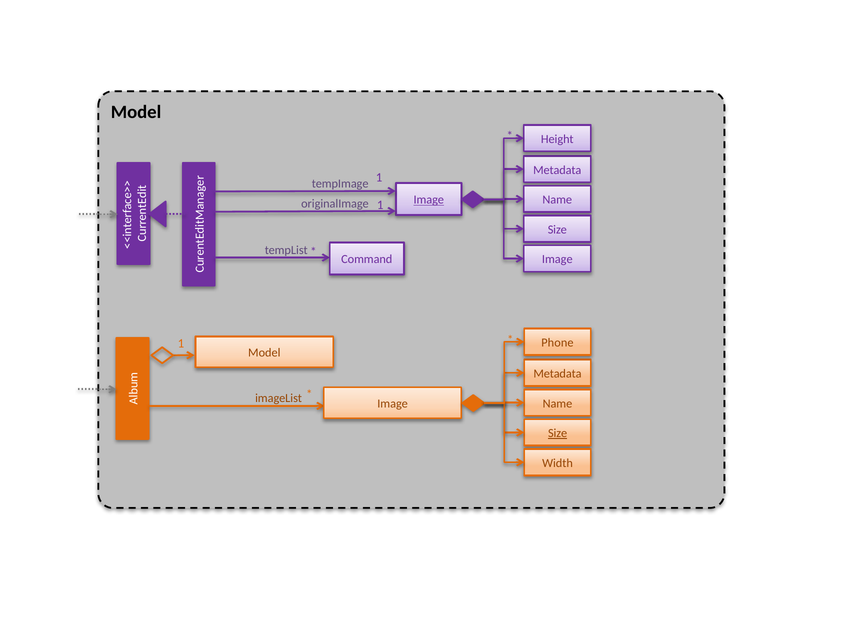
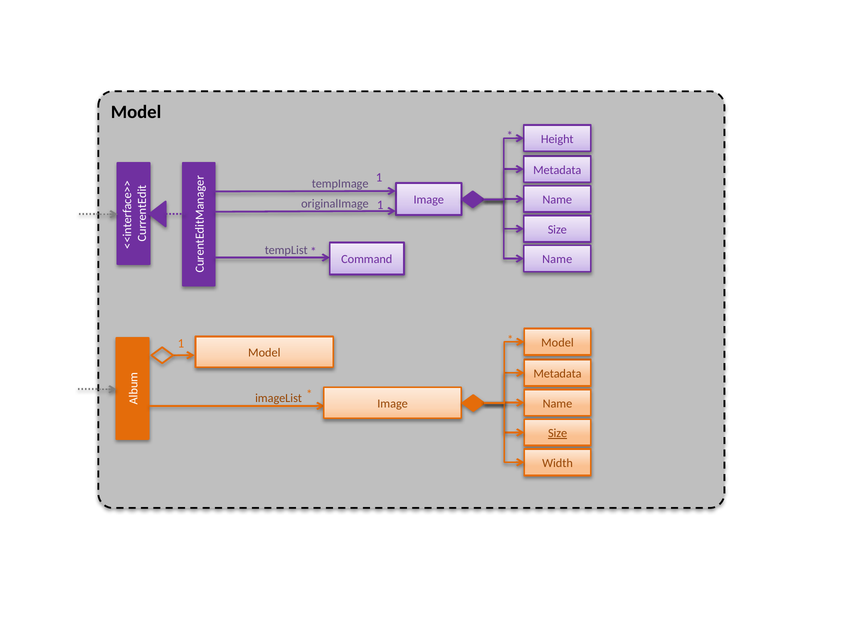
Image underline: present -> none (429, 200)
Image: Image -> Name (557, 259)
Phone: Phone -> Model (557, 343)
